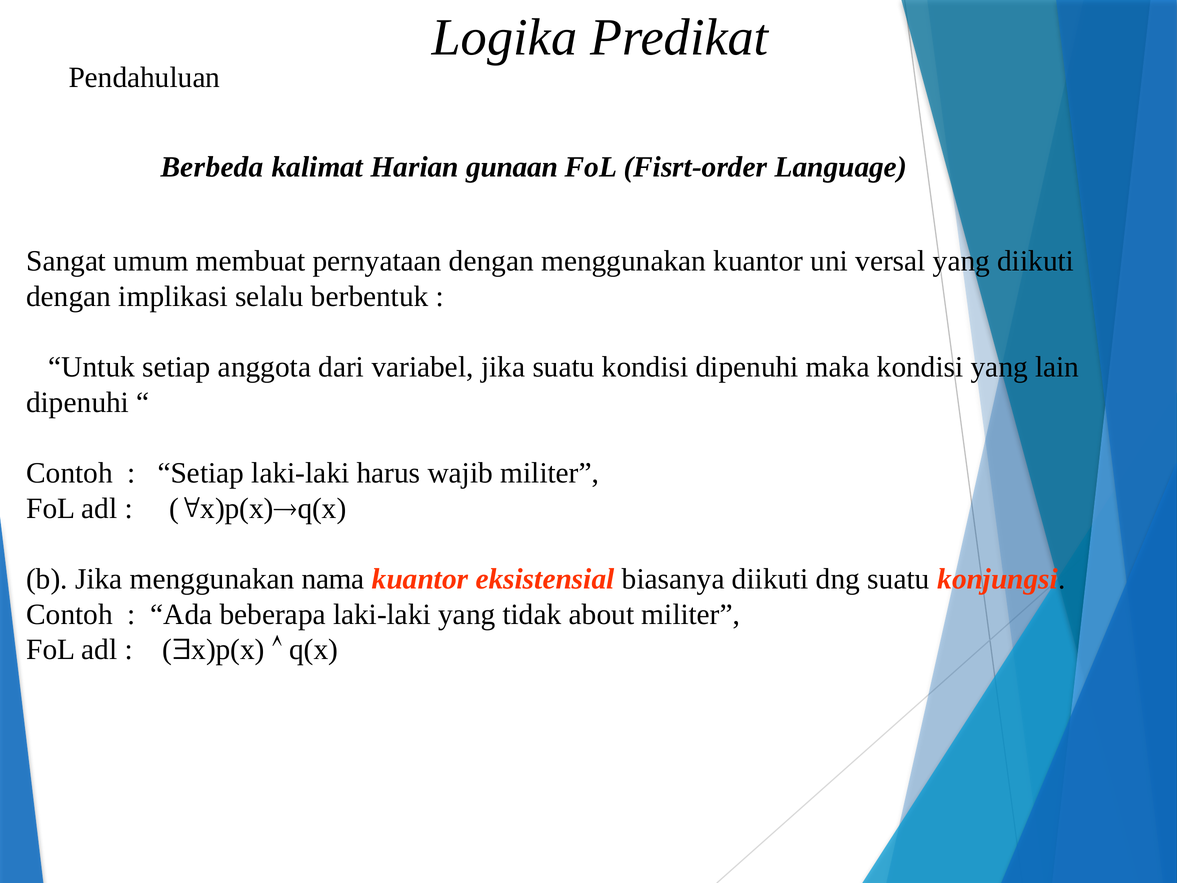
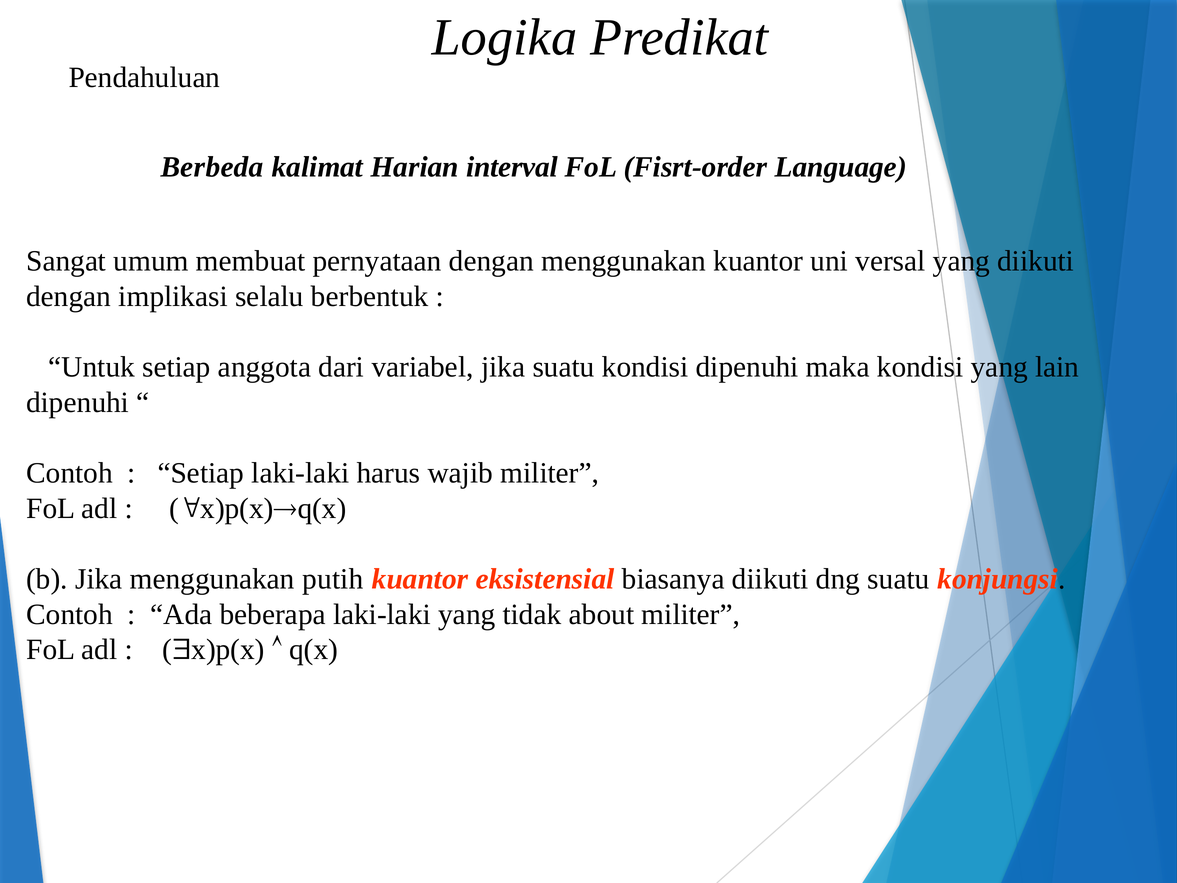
gunaan: gunaan -> interval (512, 167)
nama: nama -> putih (333, 579)
